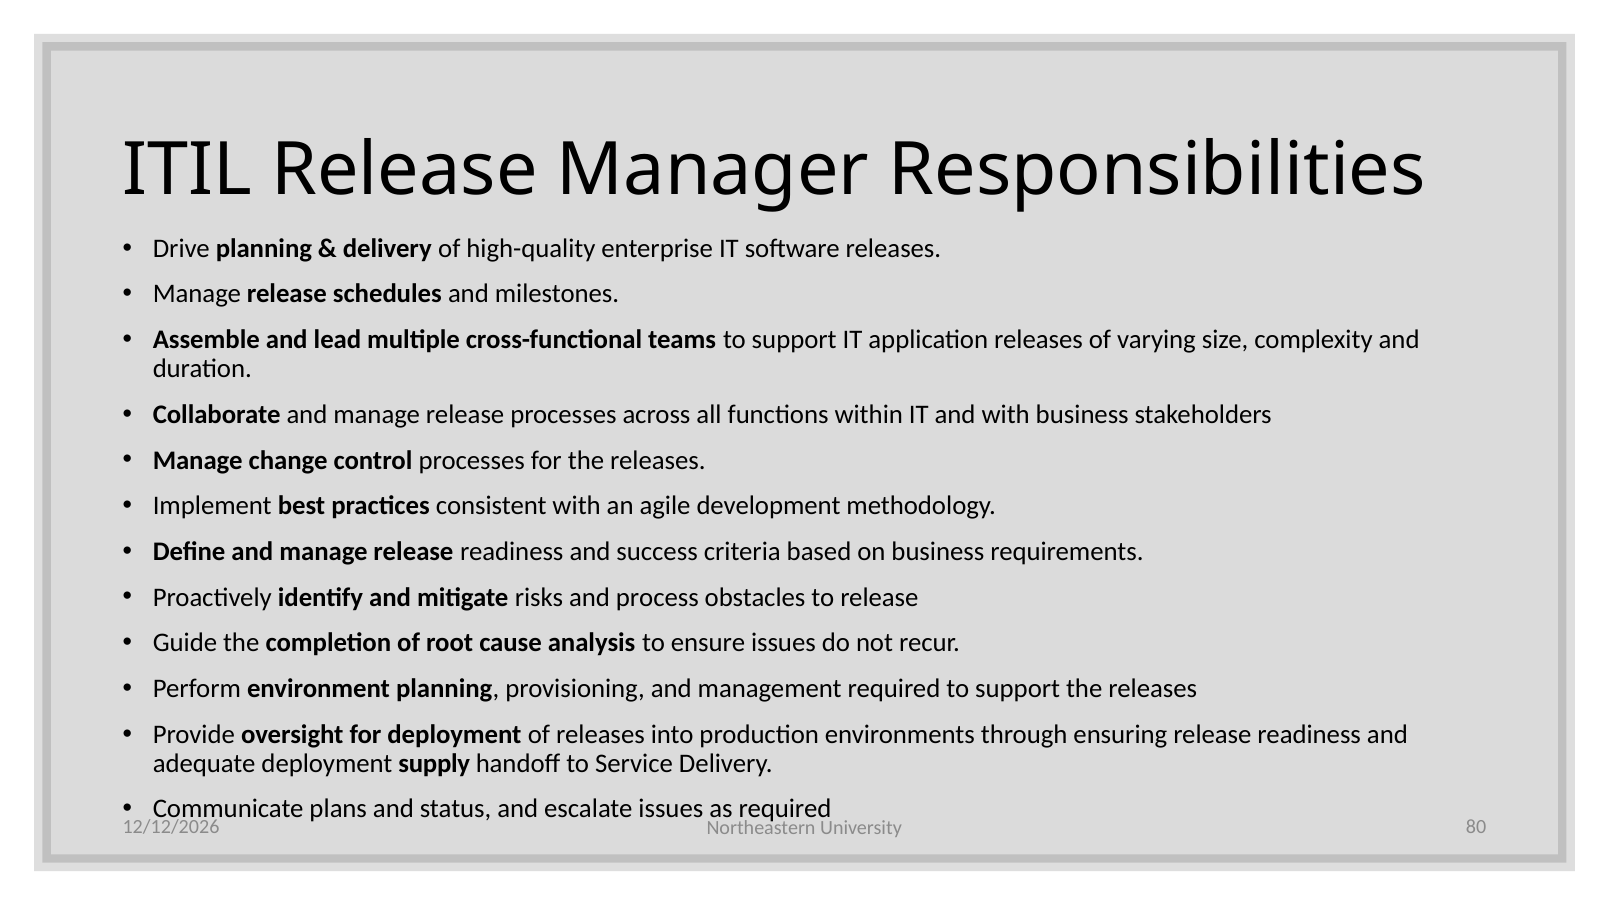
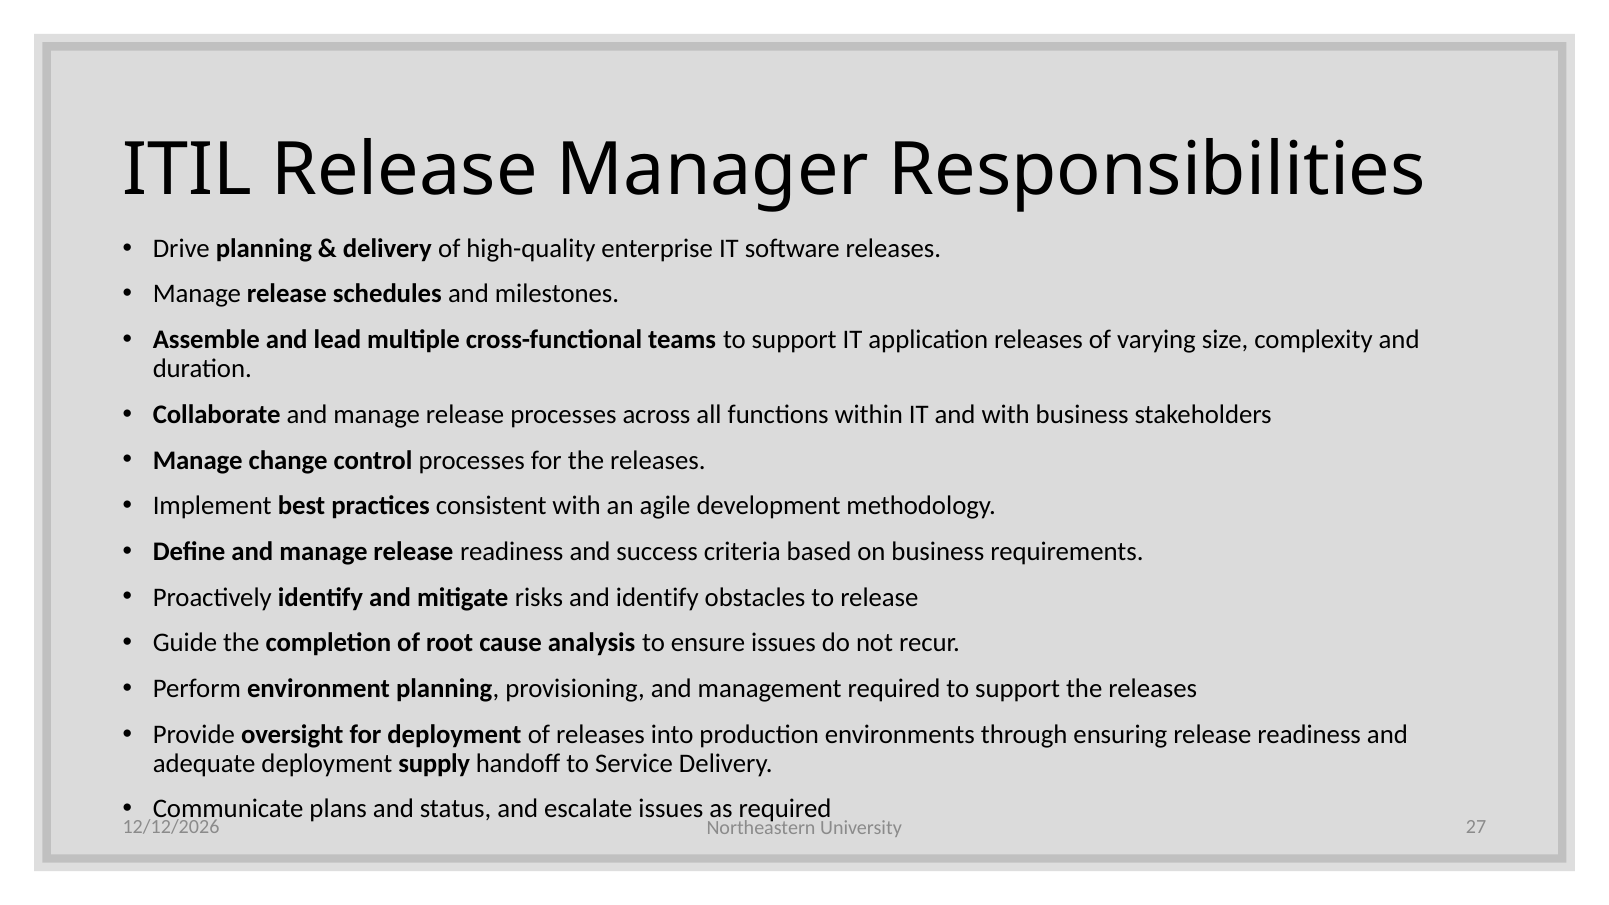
and process: process -> identify (657, 597)
80: 80 -> 27 (1476, 827)
